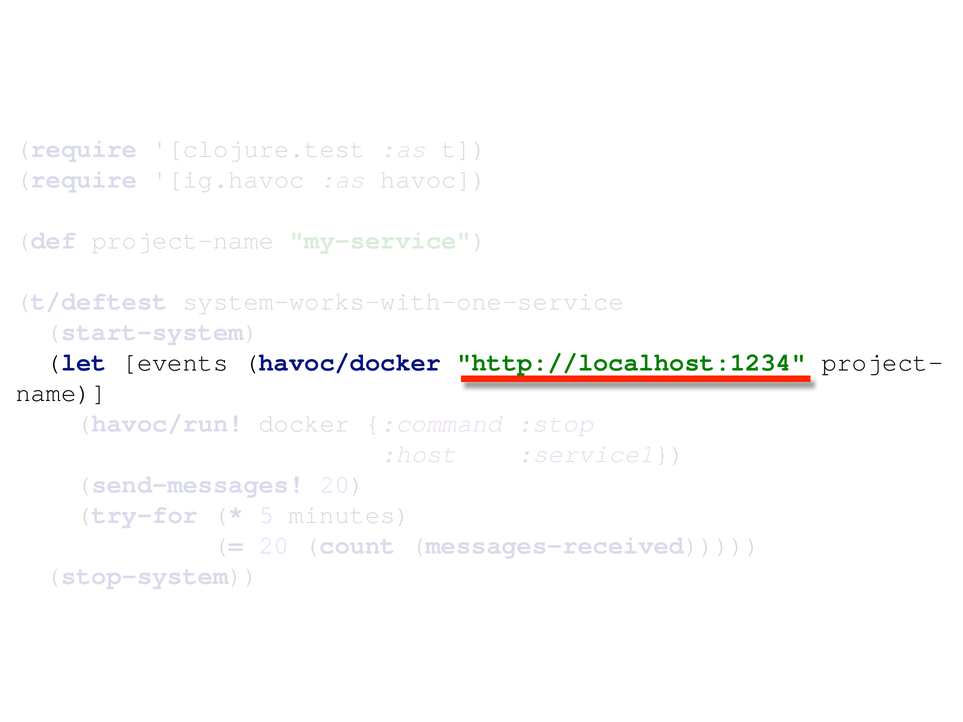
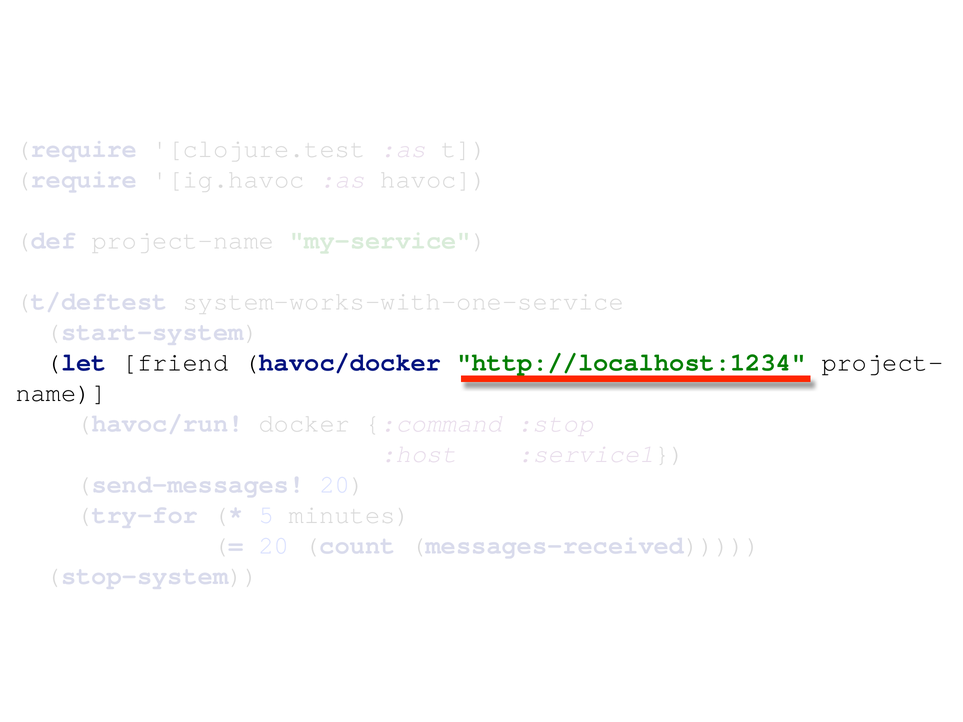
events: events -> friend (175, 363)
